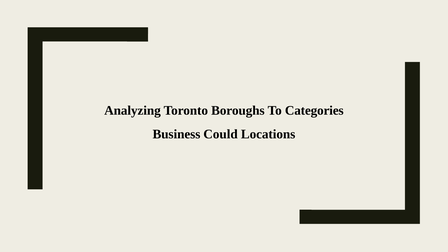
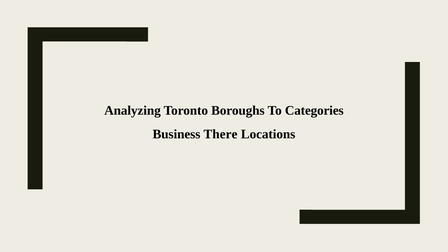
Could: Could -> There (221, 134)
